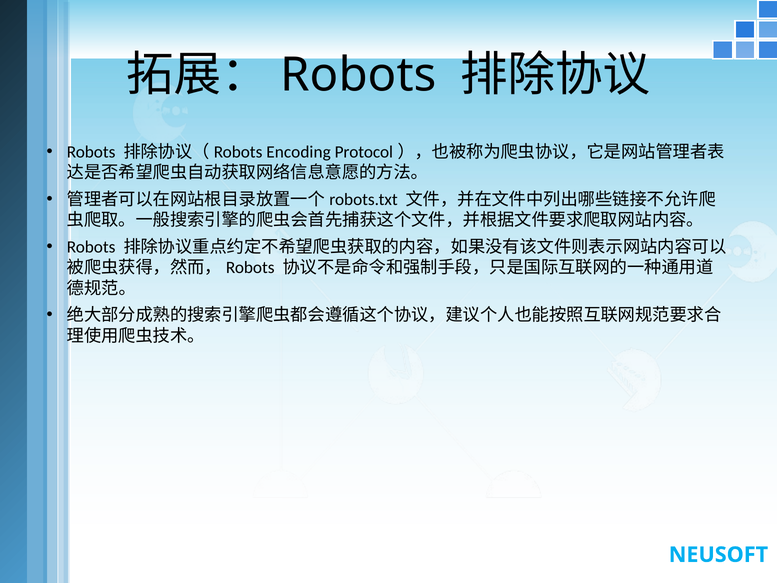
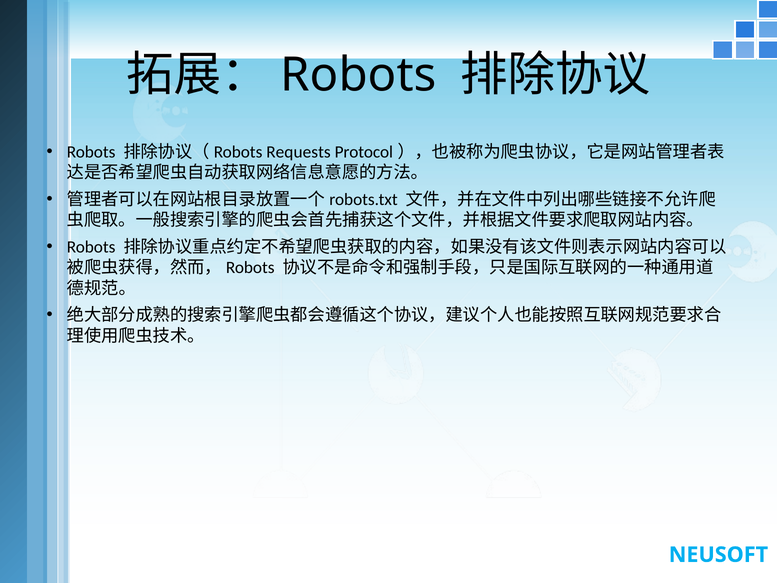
Encoding: Encoding -> Requests (299, 152)
